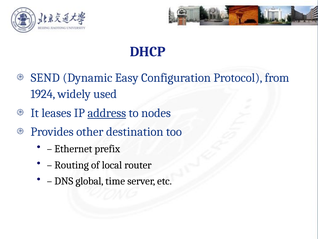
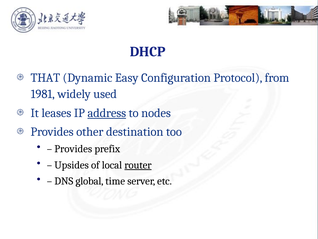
SEND: SEND -> THAT (45, 78)
1924: 1924 -> 1981 (43, 94)
Ethernet: Ethernet -> Provides (73, 149)
Routing: Routing -> Upsides (72, 165)
router underline: none -> present (138, 165)
